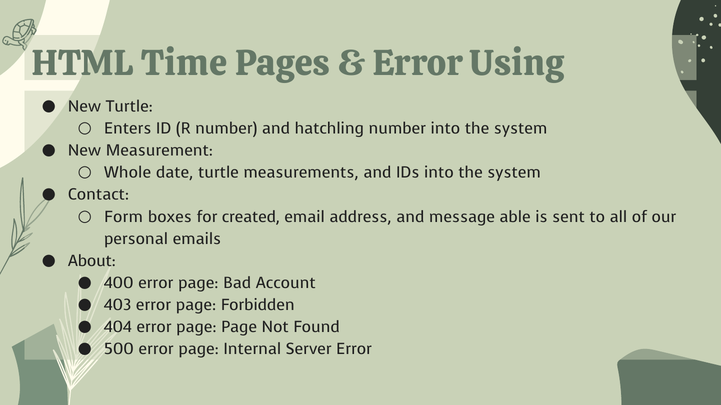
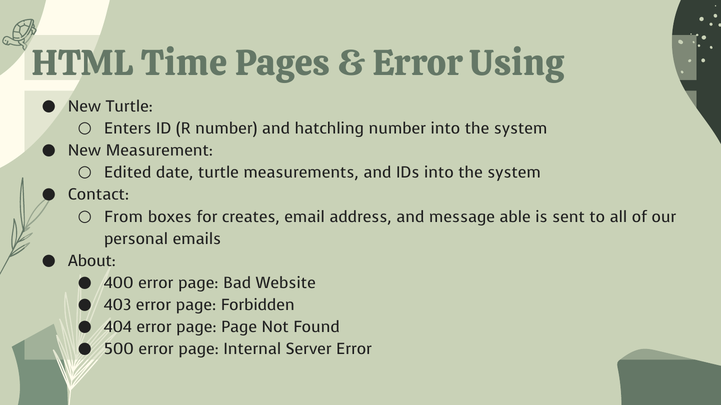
Whole: Whole -> Edited (128, 173)
Form: Form -> From (124, 217)
created: created -> creates (251, 217)
Account: Account -> Website (286, 283)
